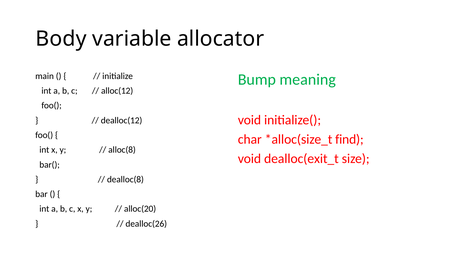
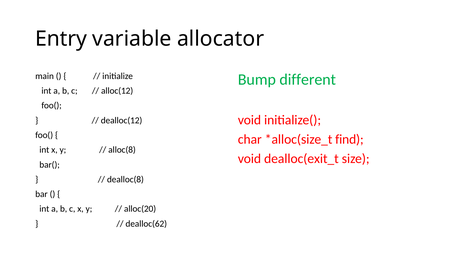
Body: Body -> Entry (61, 39)
meaning: meaning -> different (308, 80)
dealloc(26: dealloc(26 -> dealloc(62 (146, 223)
